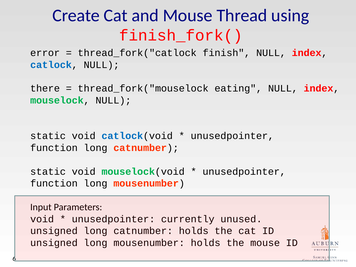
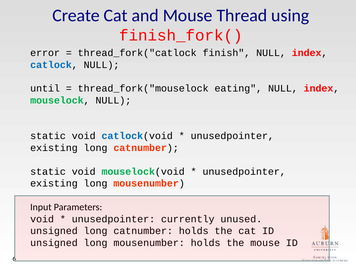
there: there -> until (45, 88)
function: function -> existing (54, 148)
function: function -> existing (54, 183)
